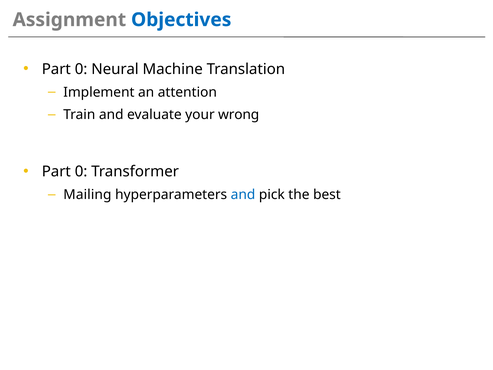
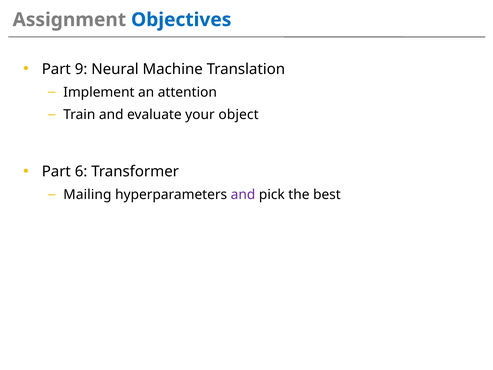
0: 0 -> 9 (81, 69)
wrong: wrong -> object (239, 115)
0: 0 -> 6 (81, 171)
and colour: blue -> purple (243, 195)
